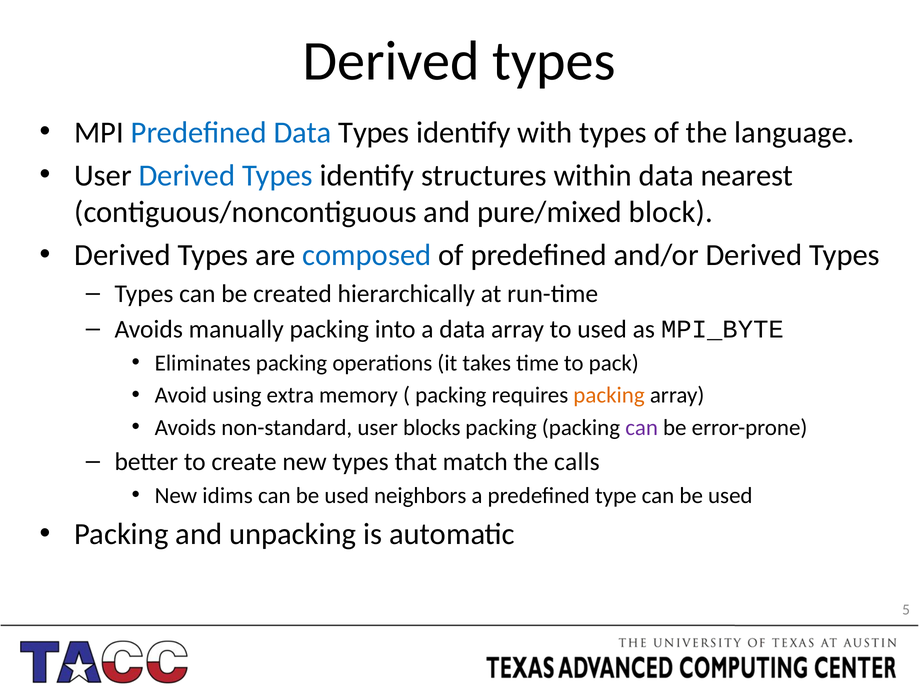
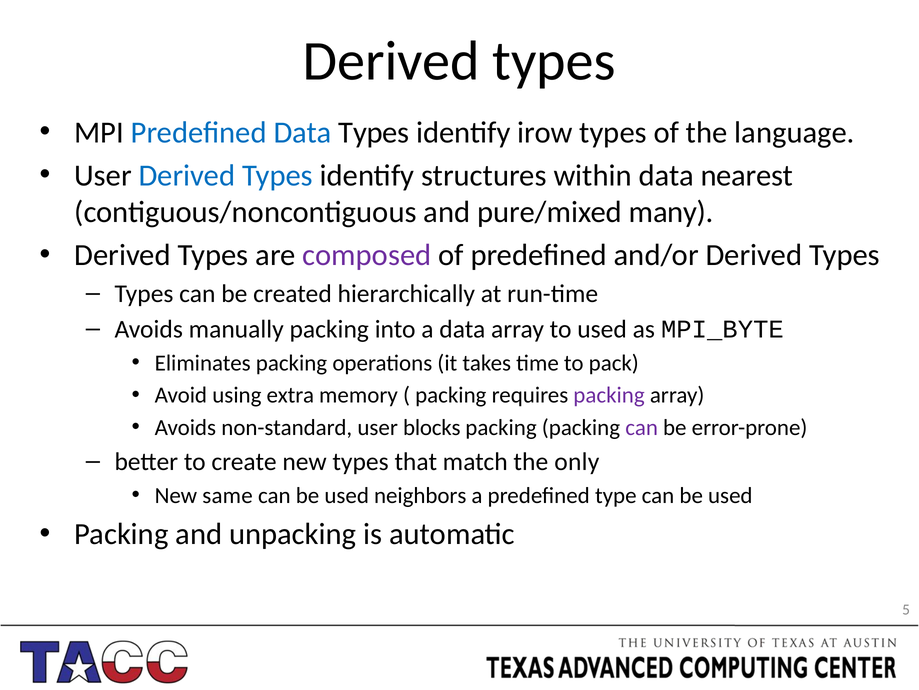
with: with -> irow (545, 132)
block: block -> many (671, 212)
composed colour: blue -> purple (367, 255)
packing colour: orange -> purple (609, 395)
calls: calls -> only (577, 461)
idims: idims -> same (227, 495)
